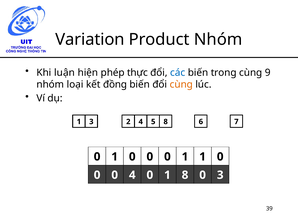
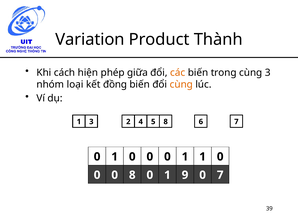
Product Nhóm: Nhóm -> Thành (218, 40)
luận: luận -> cách (65, 73)
thực: thực -> giữa (137, 73)
các colour: blue -> orange (178, 73)
cùng 9: 9 -> 3 (268, 73)
0 4: 4 -> 8 (132, 175)
1 8: 8 -> 9 (185, 175)
0 3: 3 -> 7 (220, 175)
